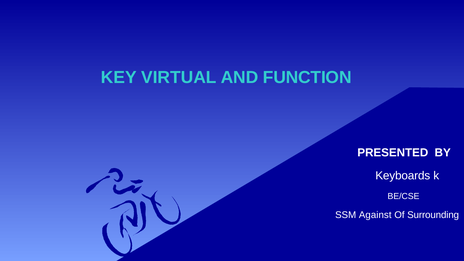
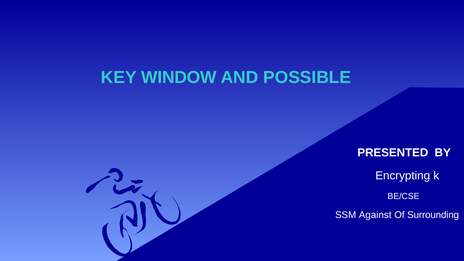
VIRTUAL: VIRTUAL -> WINDOW (179, 77)
FUNCTION: FUNCTION -> POSSIBLE (307, 77)
Keyboards: Keyboards -> Encrypting (403, 176)
